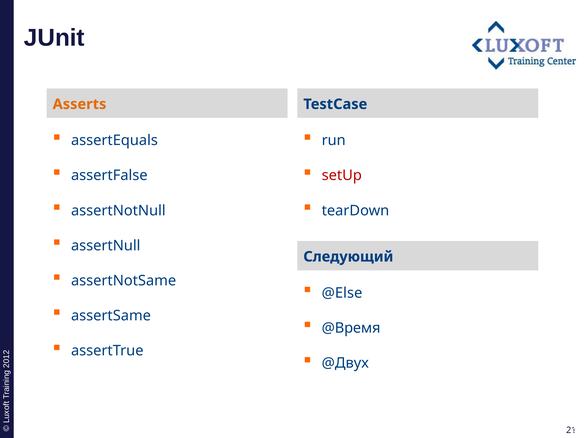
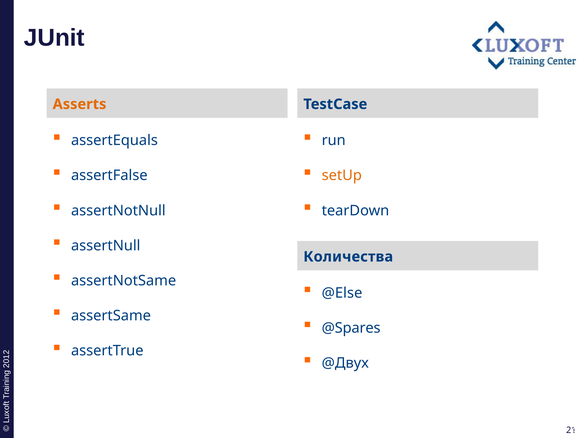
setUp colour: red -> orange (342, 176)
Следующий: Следующий -> Количества (348, 257)
@Время: @Время -> @Spares (351, 329)
